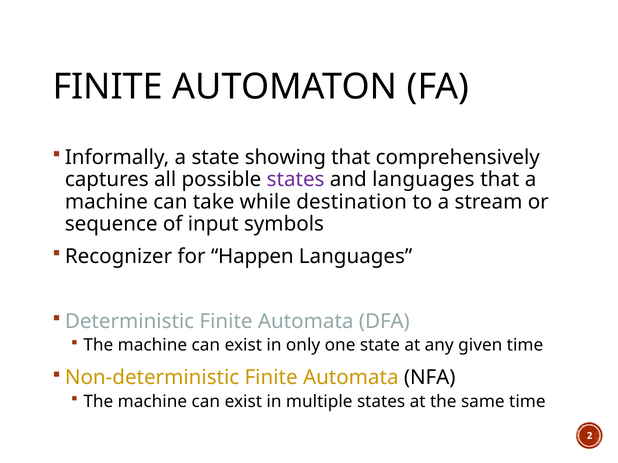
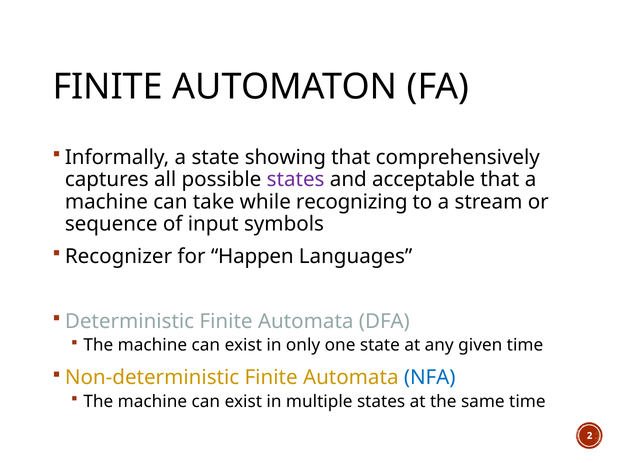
and languages: languages -> acceptable (424, 180)
destination: destination -> recognizing (352, 202)
NFA colour: black -> blue (430, 378)
